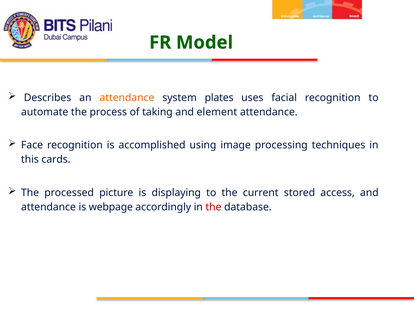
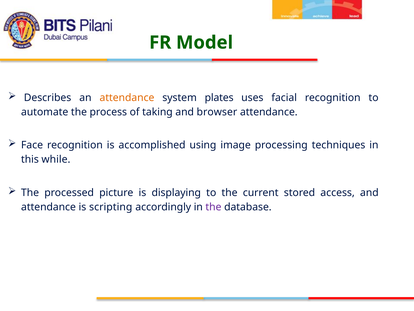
element: element -> browser (217, 112)
cards: cards -> while (56, 159)
webpage: webpage -> scripting (111, 207)
the colour: red -> purple (213, 207)
